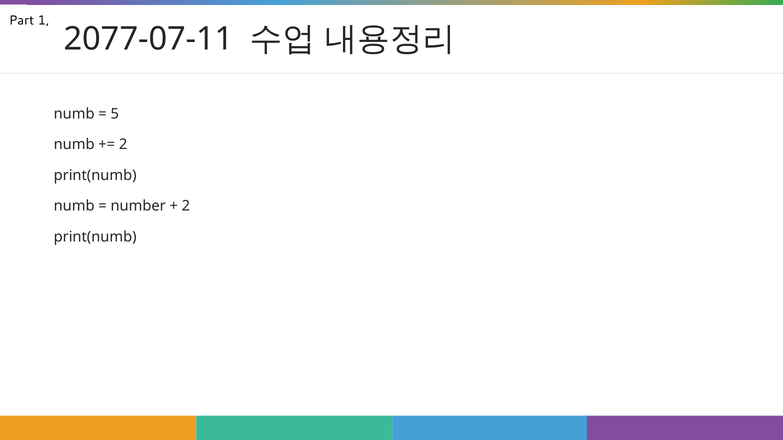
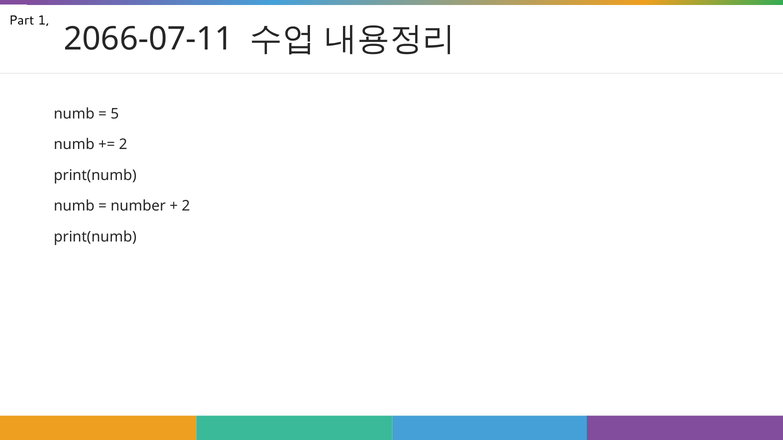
2077-07-11: 2077-07-11 -> 2066-07-11 (149, 39)
